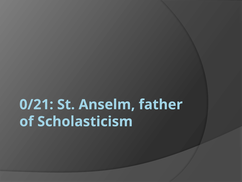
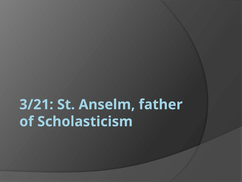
0/21: 0/21 -> 3/21 (36, 104)
